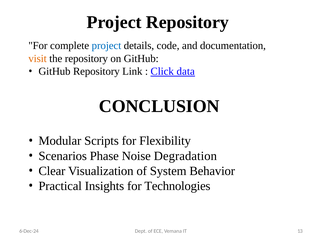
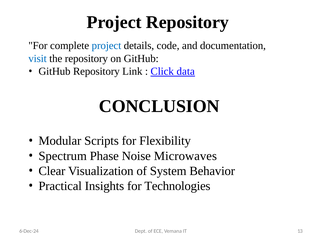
visit colour: orange -> blue (38, 58)
Scenarios: Scenarios -> Spectrum (63, 156)
Degradation: Degradation -> Microwaves (185, 156)
